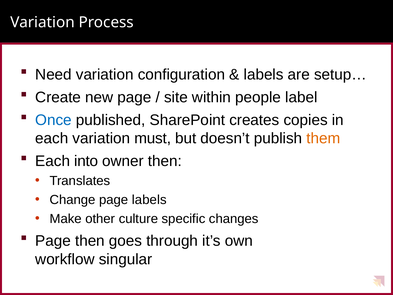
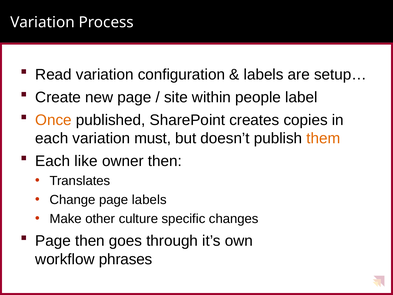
Need: Need -> Read (53, 74)
Once colour: blue -> orange (53, 120)
into: into -> like (86, 161)
singular: singular -> phrases (126, 259)
